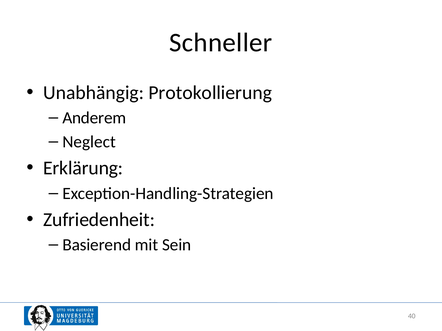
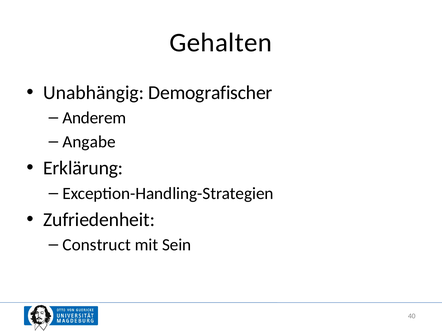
Schneller: Schneller -> Gehalten (221, 43)
Protokollierung: Protokollierung -> Demografischer (210, 93)
Neglect: Neglect -> Angabe (89, 142)
Basierend: Basierend -> Construct (97, 245)
